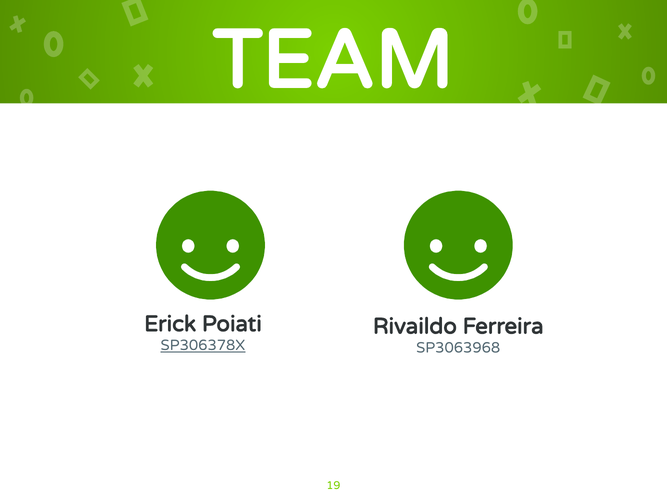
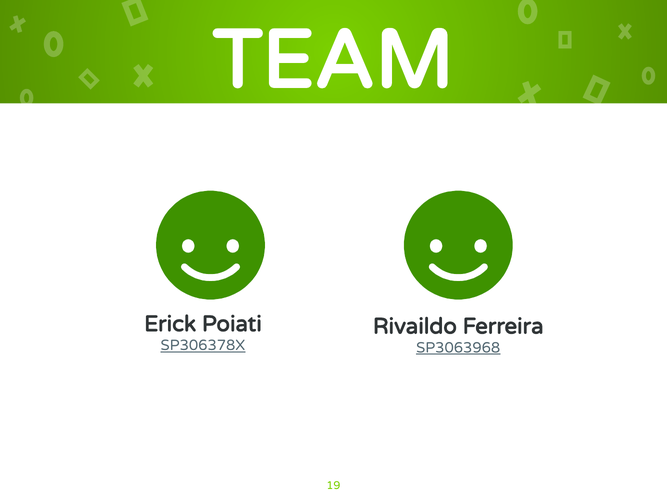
SP3063968 underline: none -> present (458, 348)
